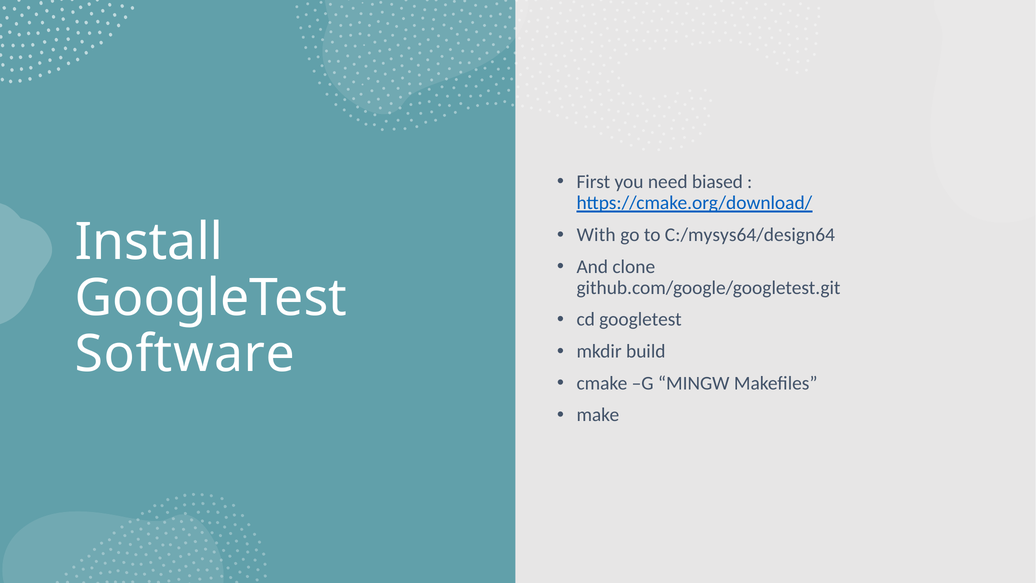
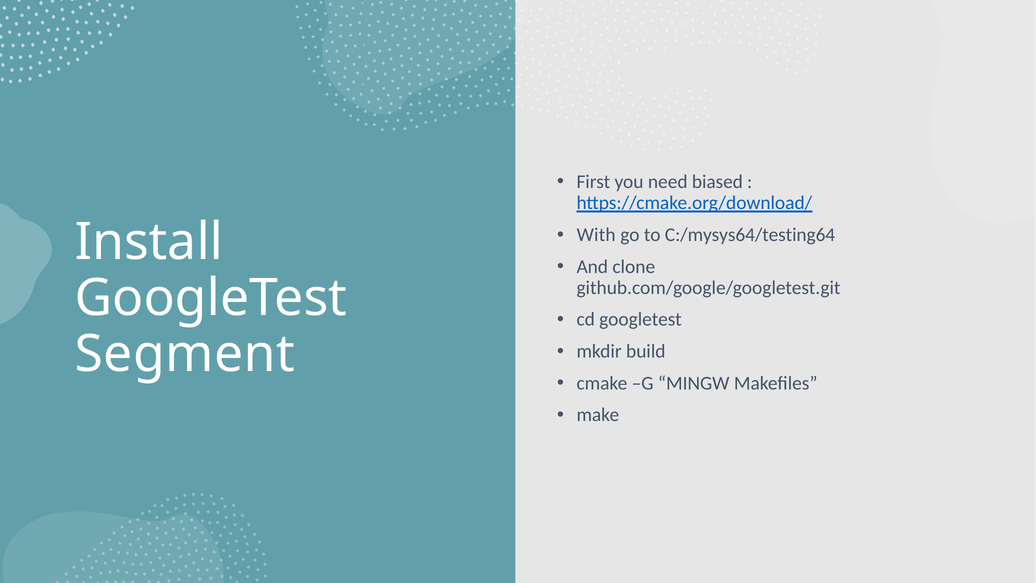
C:/mysys64/design64: C:/mysys64/design64 -> C:/mysys64/testing64 (750, 235)
Software: Software -> Segment (185, 354)
